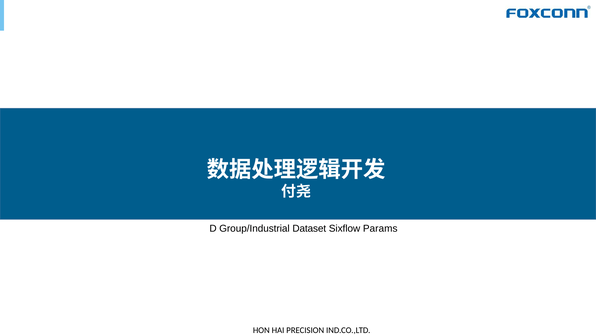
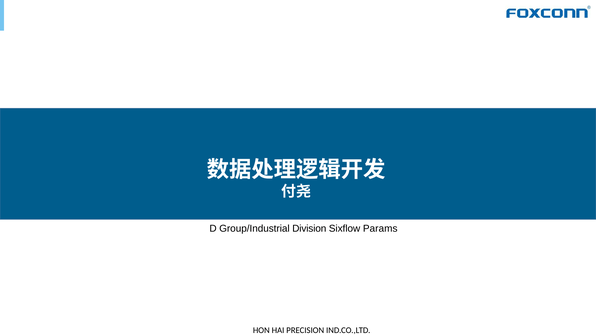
Dataset: Dataset -> Division (309, 229)
